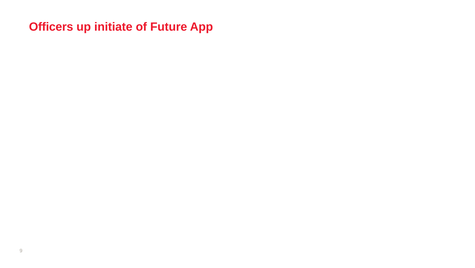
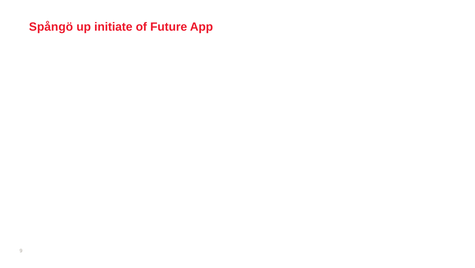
Officers: Officers -> Spångö (51, 27)
